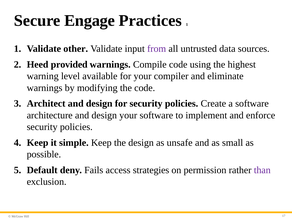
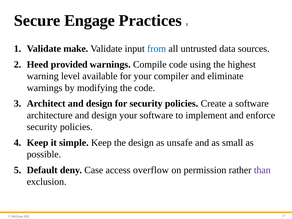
other: other -> make (76, 49)
from colour: purple -> blue (157, 49)
Fails: Fails -> Case (94, 170)
strategies: strategies -> overflow (151, 170)
